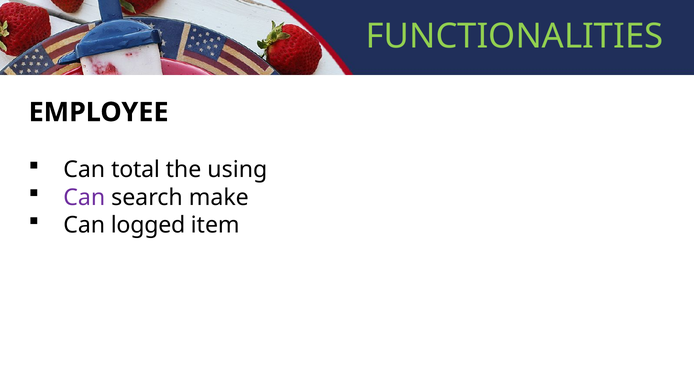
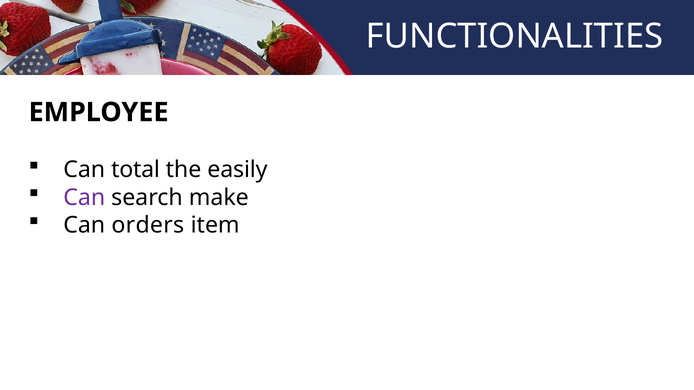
FUNCTIONALITIES colour: light green -> white (515, 36)
using: using -> easily (237, 170)
logged: logged -> orders (148, 225)
